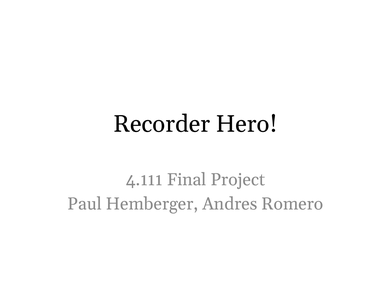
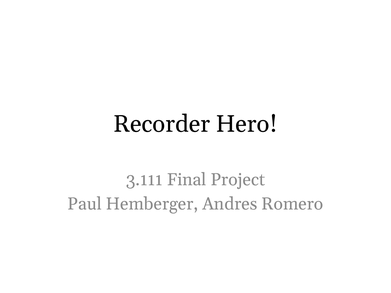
4.111: 4.111 -> 3.111 (144, 180)
